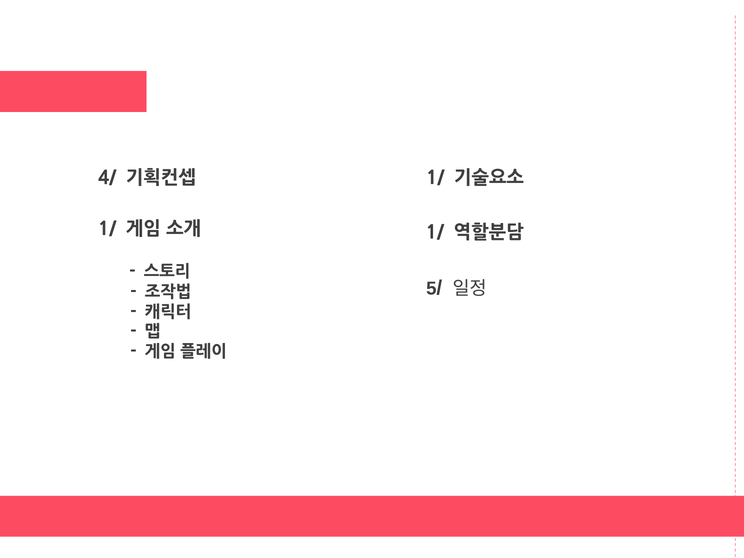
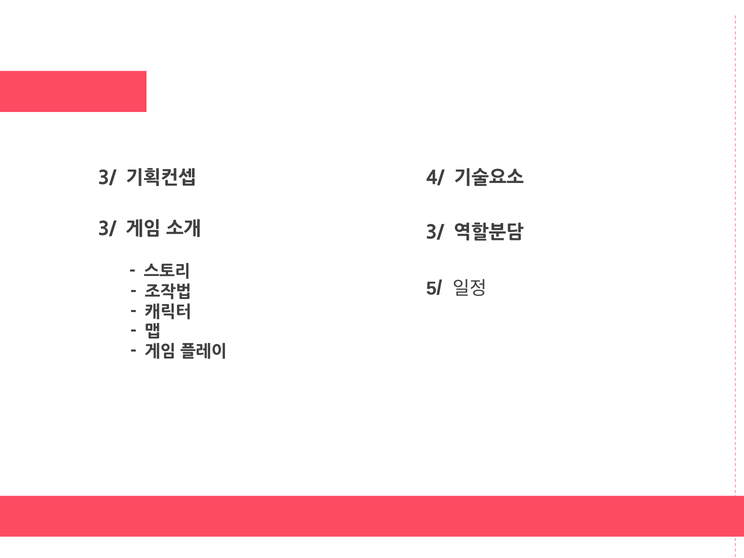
4/: 4/ -> 3/ (107, 178)
1/: 1/ -> 4/ (435, 178)
1/: 1/ -> 3/ (107, 229)
1/: 1/ -> 3/ (435, 232)
